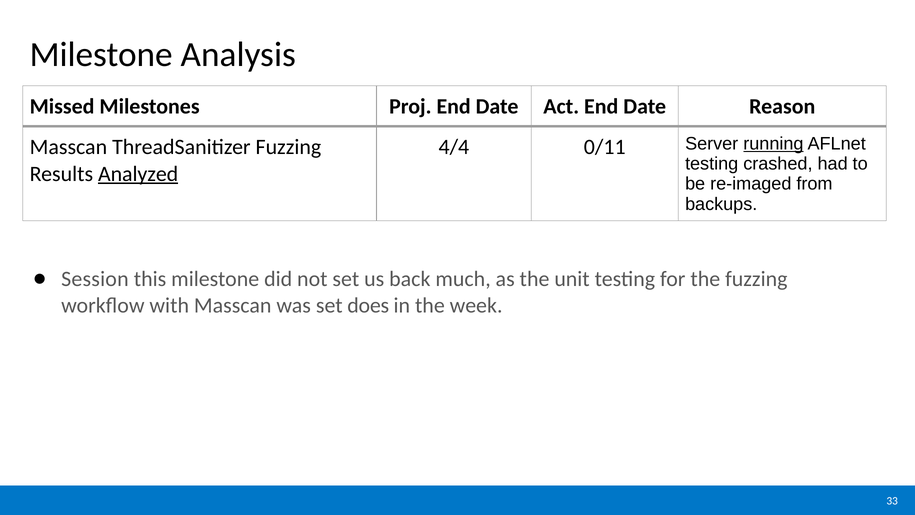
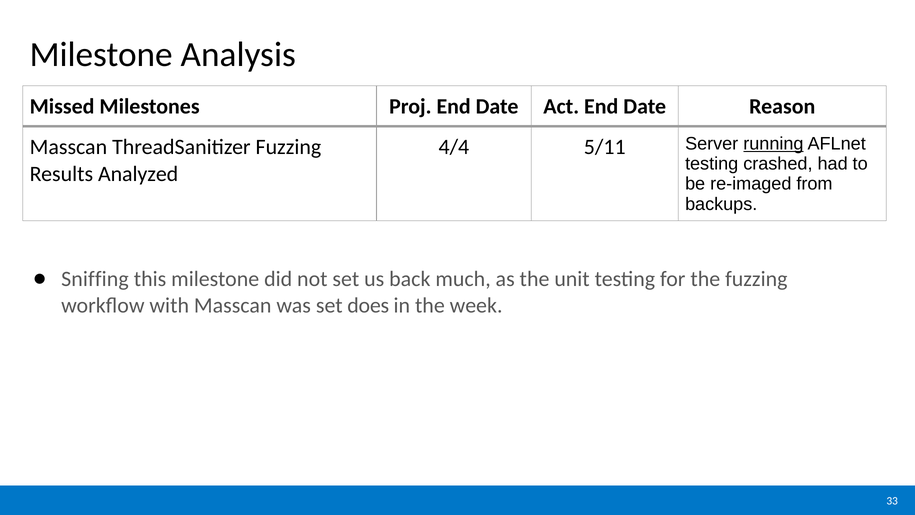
0/11: 0/11 -> 5/11 (605, 147)
Analyzed underline: present -> none (138, 174)
Session: Session -> Sniffing (95, 279)
